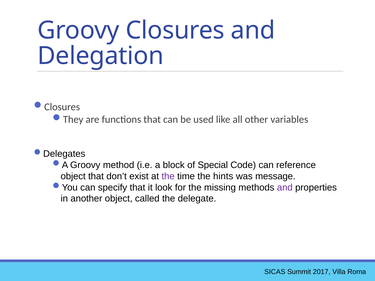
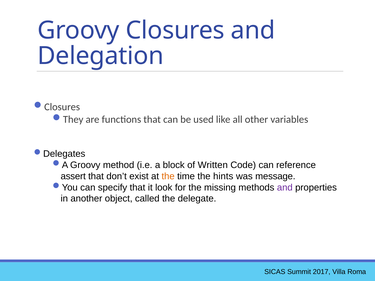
Special: Special -> Written (213, 165)
object: object -> assert (73, 176)
the colour: purple -> orange (168, 176)
